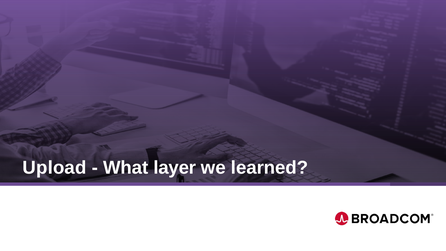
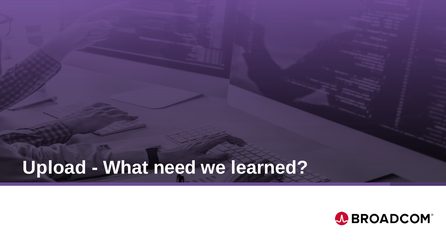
layer: layer -> need (175, 168)
